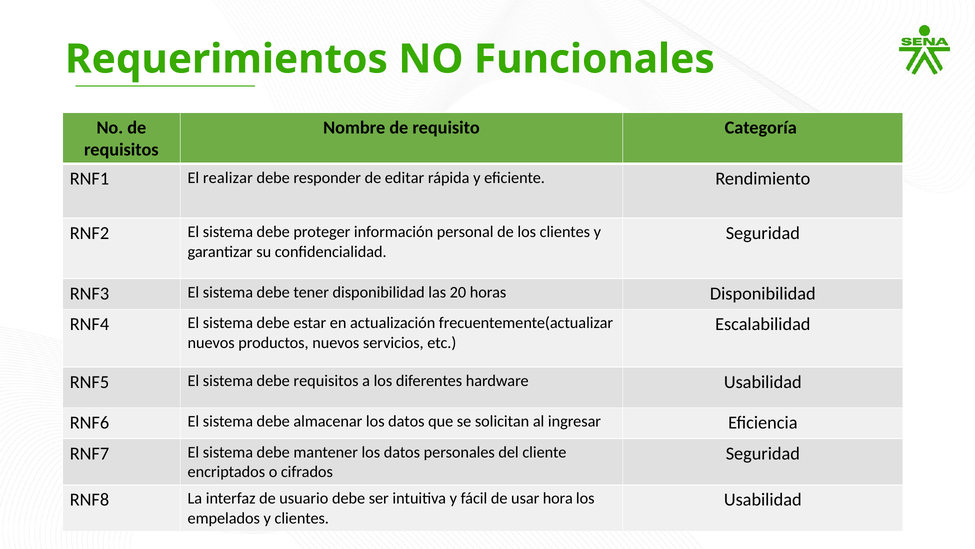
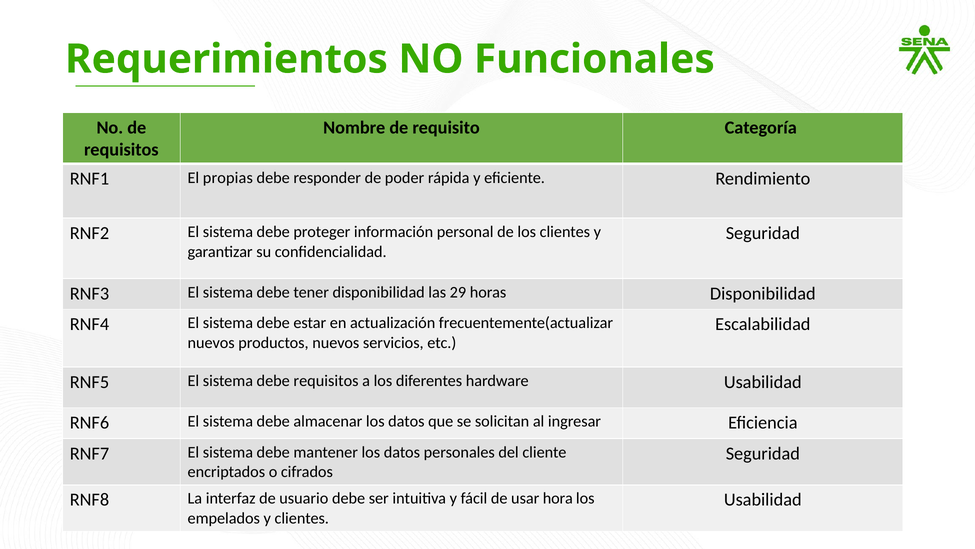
realizar: realizar -> propias (228, 177)
editar: editar -> poder (405, 177)
20: 20 -> 29 (458, 292)
